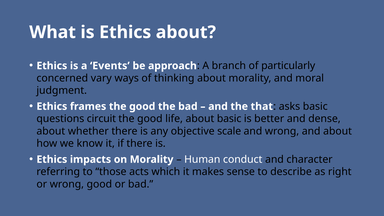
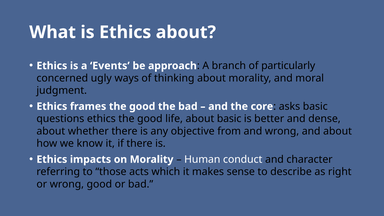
vary: vary -> ugly (101, 78)
that: that -> core (262, 106)
questions circuit: circuit -> ethics (101, 119)
scale: scale -> from (229, 131)
